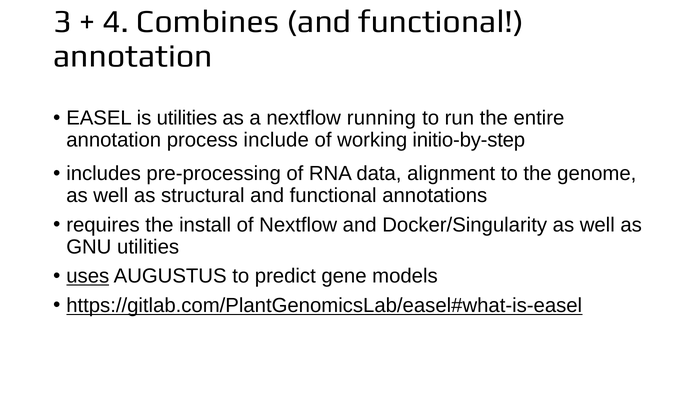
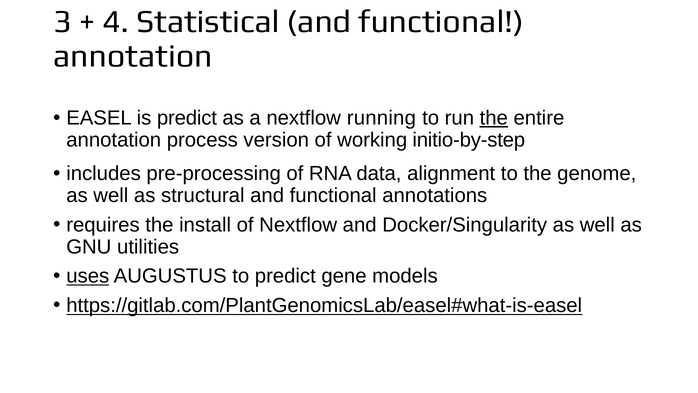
Combines: Combines -> Statistical (208, 21)
is utilities: utilities -> predict (187, 118)
the underline: none -> present (494, 118)
include: include -> version (276, 140)
